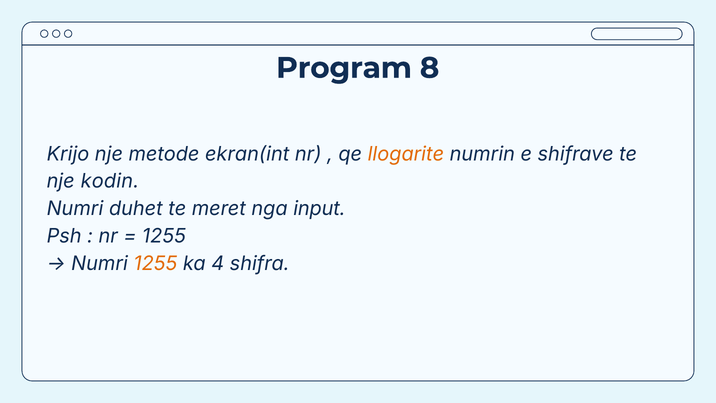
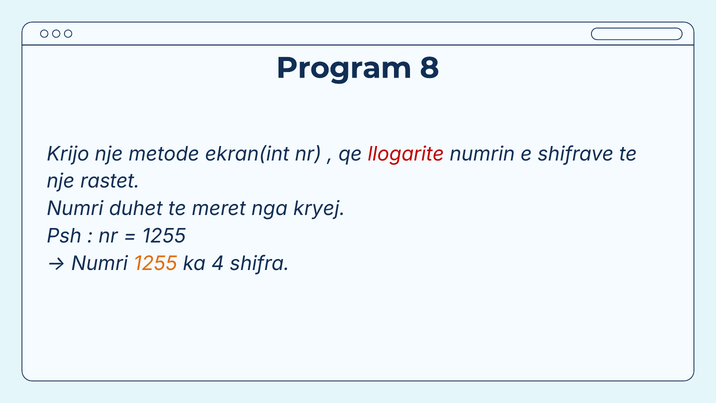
llogarite colour: orange -> red (406, 154)
kodin: kodin -> rastet (110, 181)
input: input -> kryej (319, 209)
